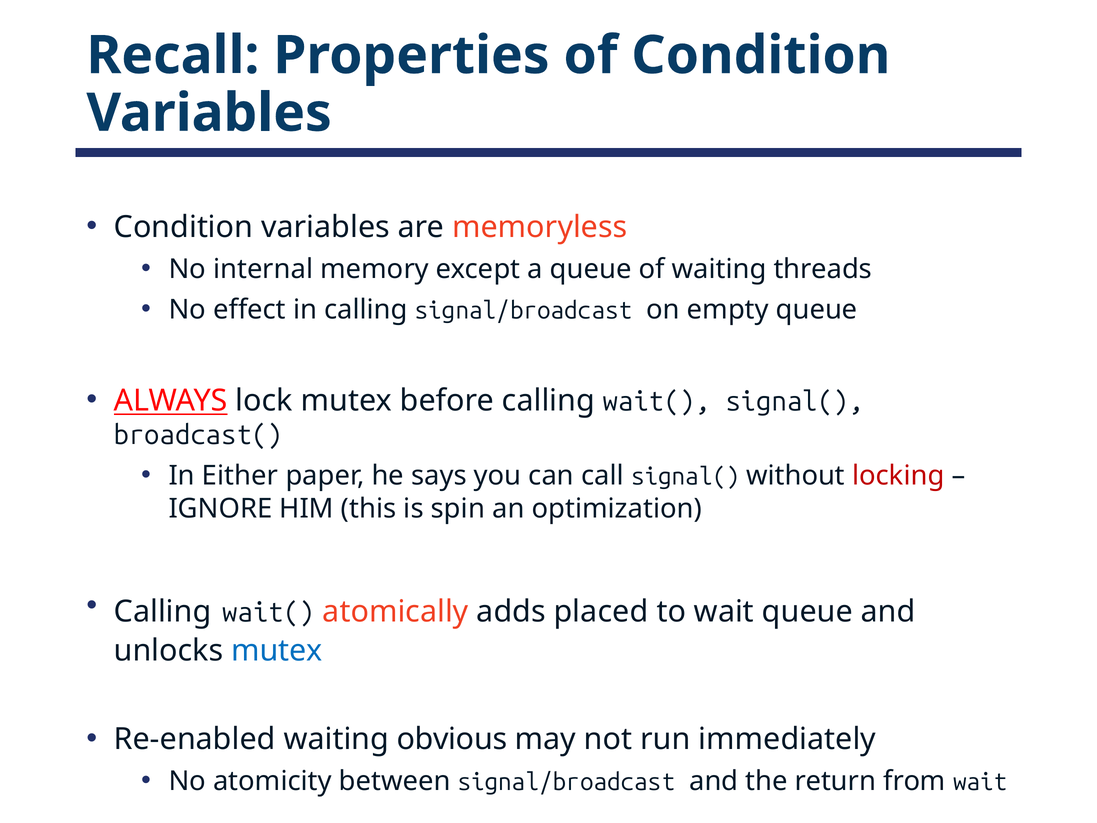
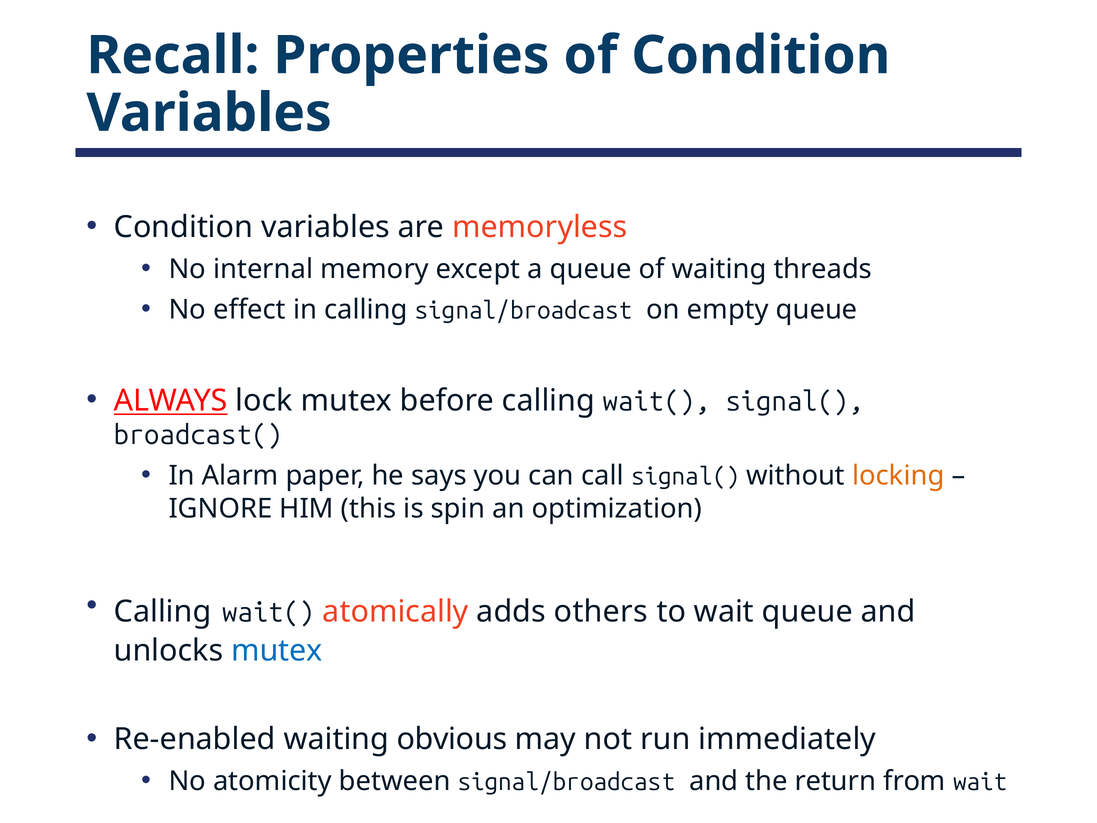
Either: Either -> Alarm (240, 475)
locking colour: red -> orange (898, 475)
placed: placed -> others (601, 611)
